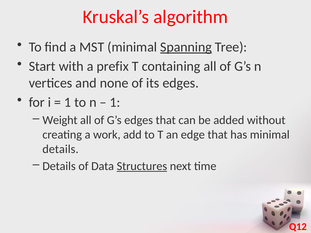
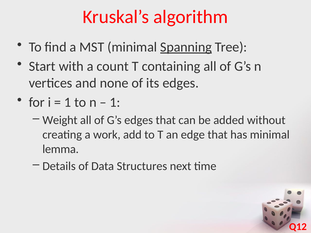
prefix: prefix -> count (113, 66)
details: details -> lemma (61, 149)
Structures underline: present -> none (142, 166)
